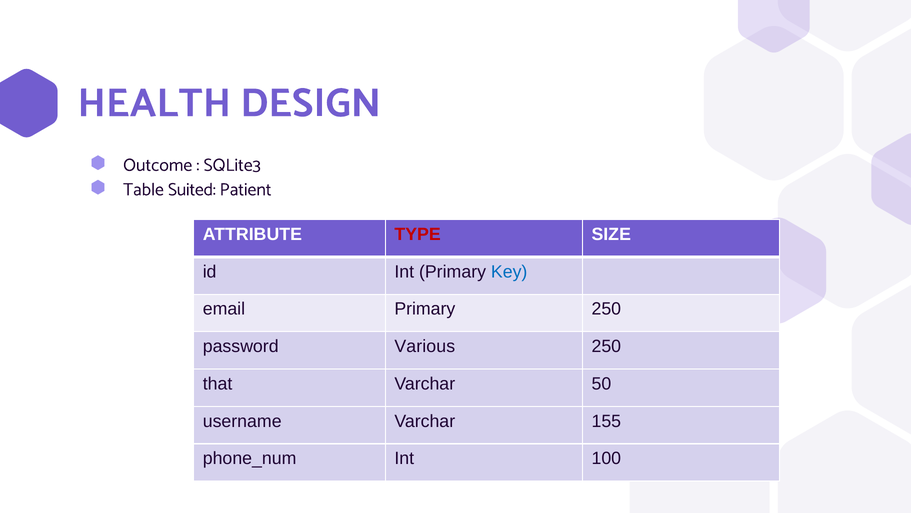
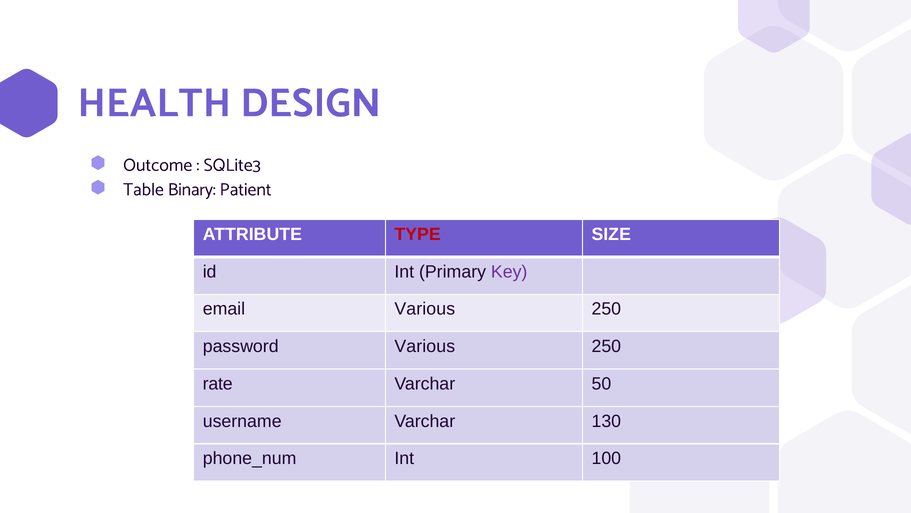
Suited: Suited -> Binary (192, 189)
Key colour: blue -> purple (509, 272)
email Primary: Primary -> Various (425, 309)
that: that -> rate (218, 383)
155: 155 -> 130 (606, 421)
